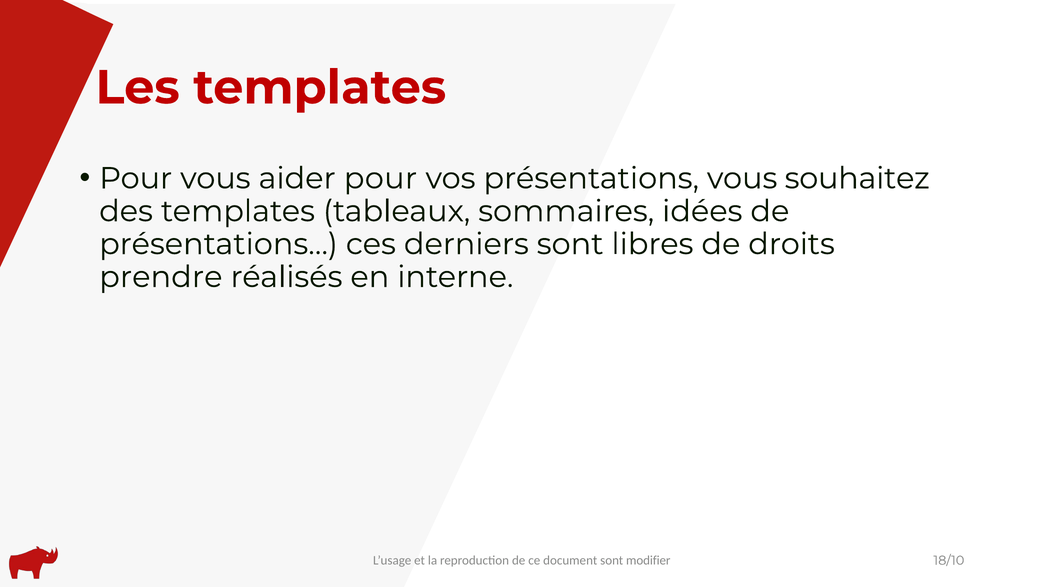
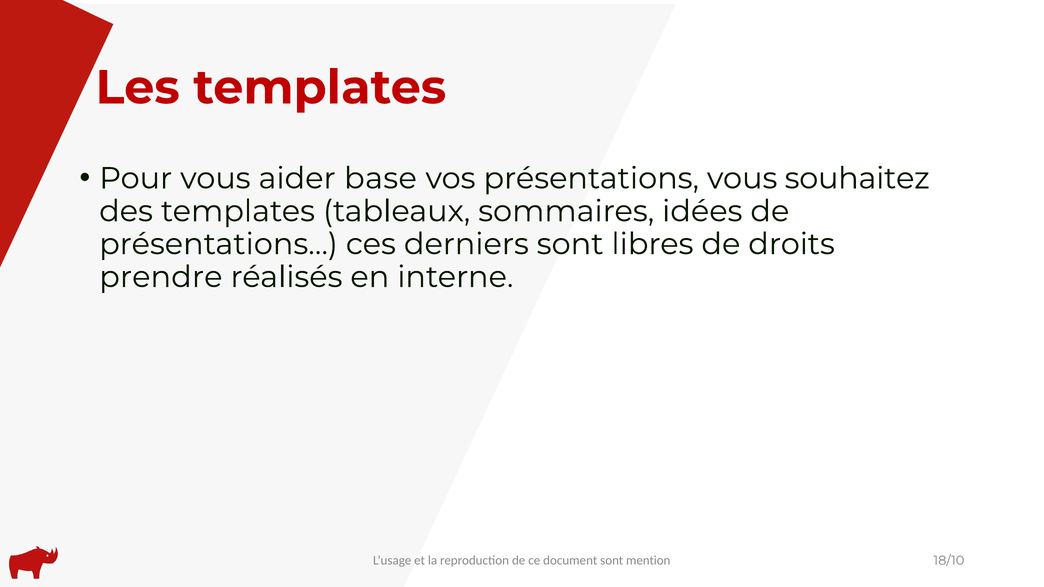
aider pour: pour -> base (380, 178)
modifier: modifier -> mention (648, 561)
